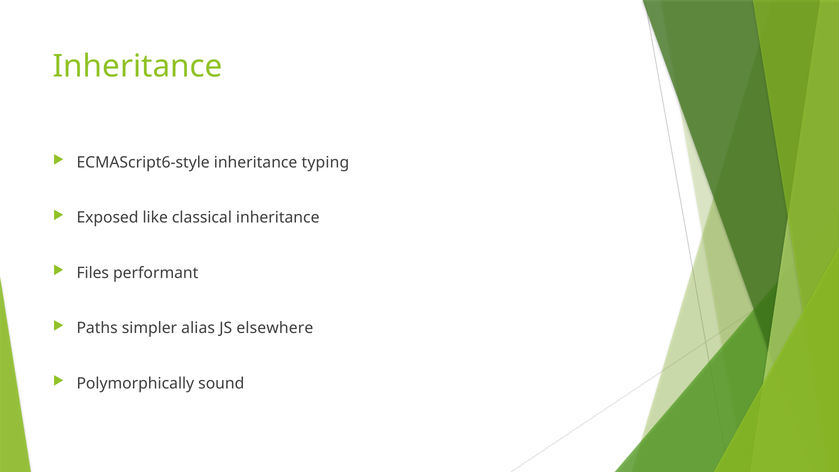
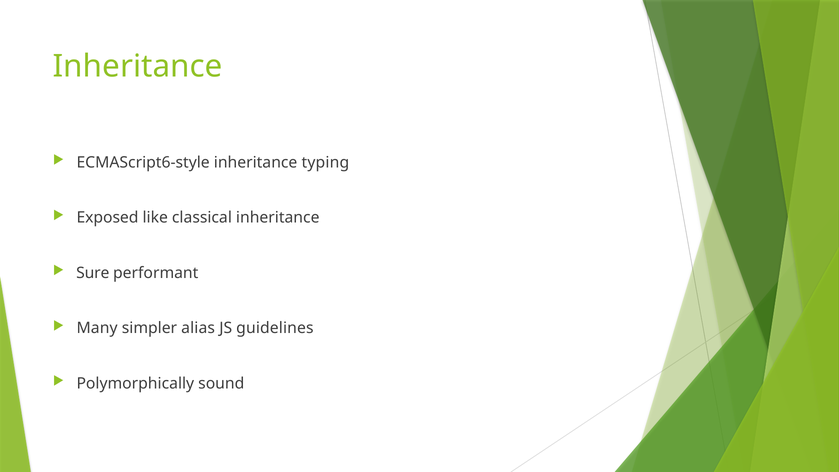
Files: Files -> Sure (93, 273)
Paths: Paths -> Many (97, 328)
elsewhere: elsewhere -> guidelines (275, 328)
